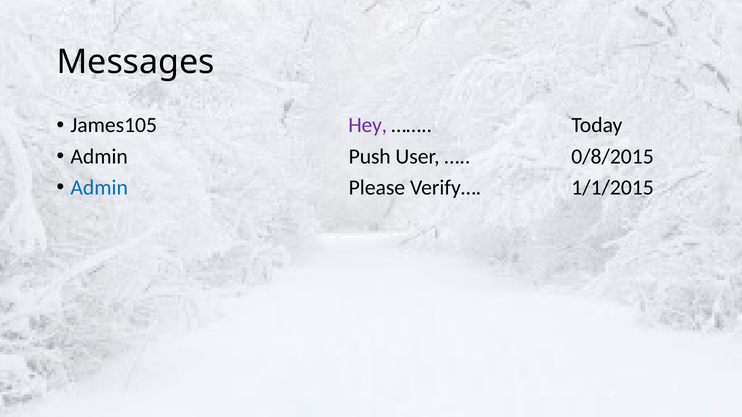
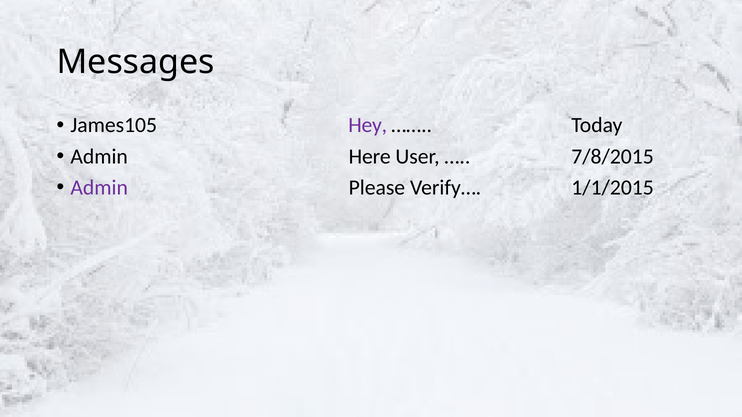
Push: Push -> Here (370, 157)
0/8/2015: 0/8/2015 -> 7/8/2015 (613, 157)
Admin colour: blue -> purple (99, 188)
